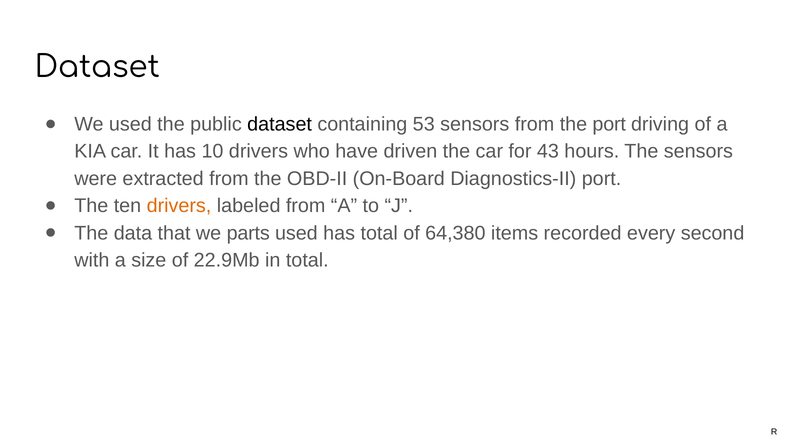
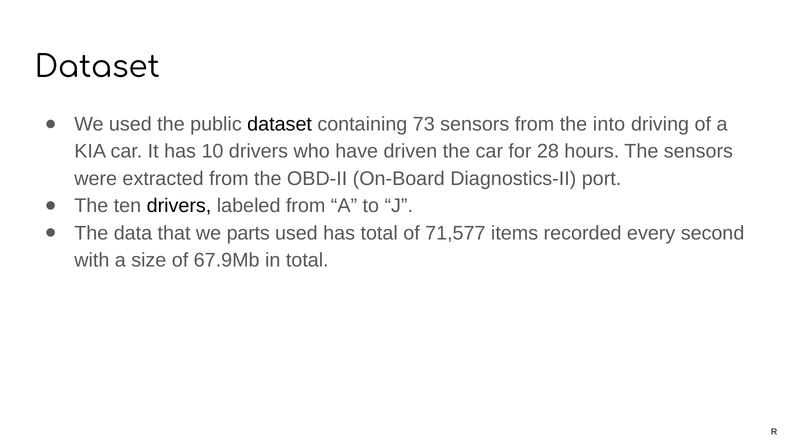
53: 53 -> 73 (424, 124)
the port: port -> into (609, 124)
43: 43 -> 28 (548, 151)
drivers colour: orange -> black (179, 206)
64,380: 64,380 -> 71,577 (455, 233)
22.9Mb: 22.9Mb -> 67.9Mb (227, 260)
